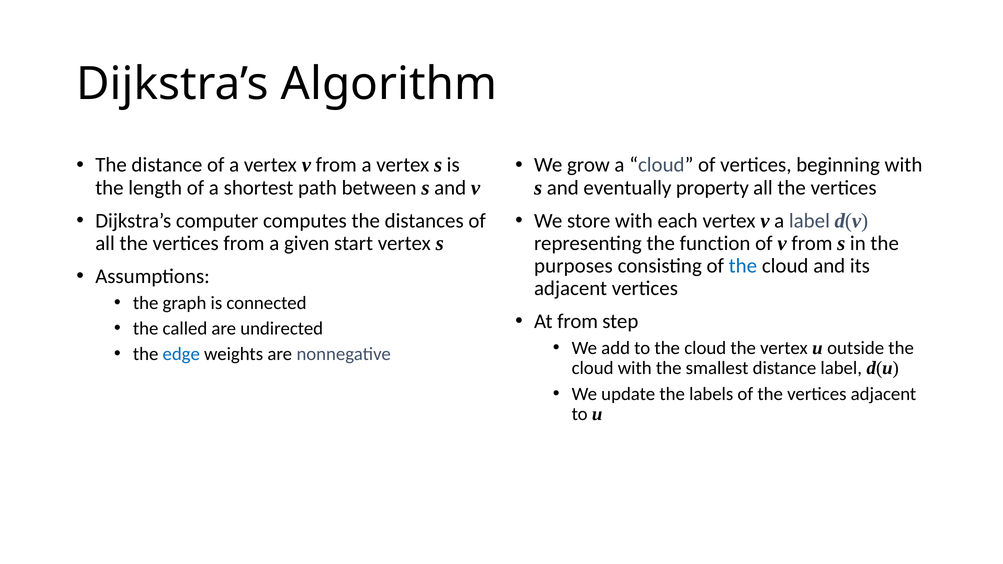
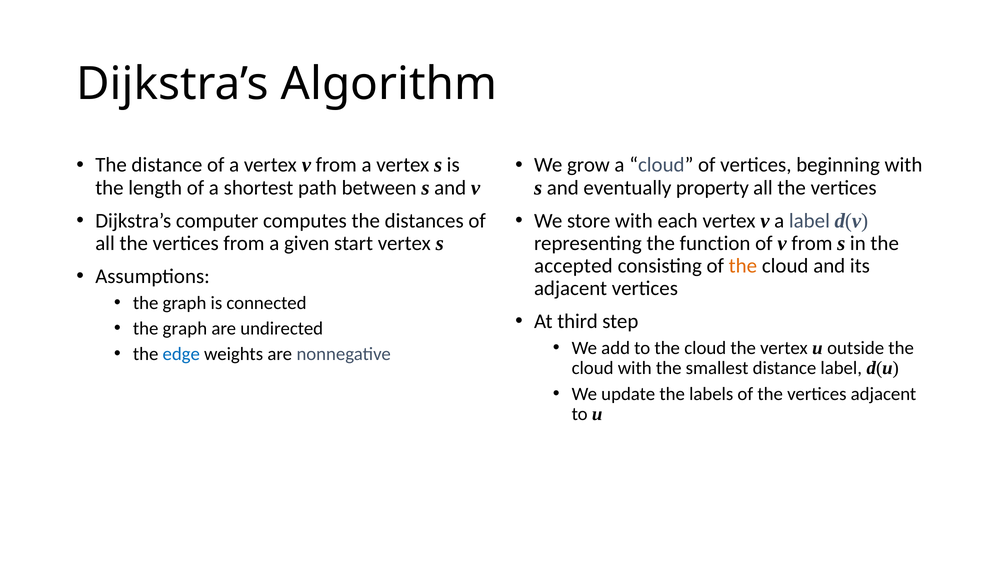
purposes: purposes -> accepted (573, 266)
the colour: blue -> orange (743, 266)
At from: from -> third (578, 321)
called: called -> graph (185, 328)
